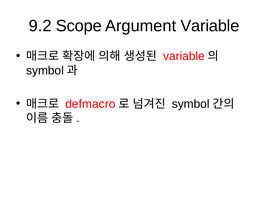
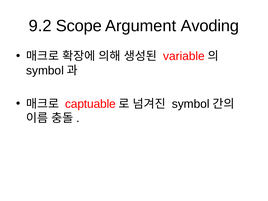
Argument Variable: Variable -> Avoding (210, 26)
defmacro: defmacro -> captuable (90, 104)
